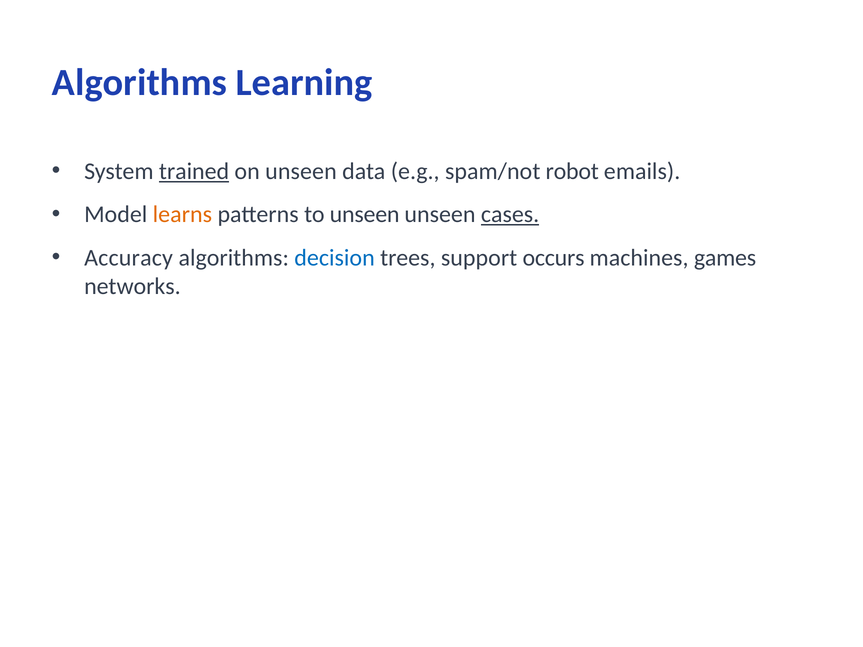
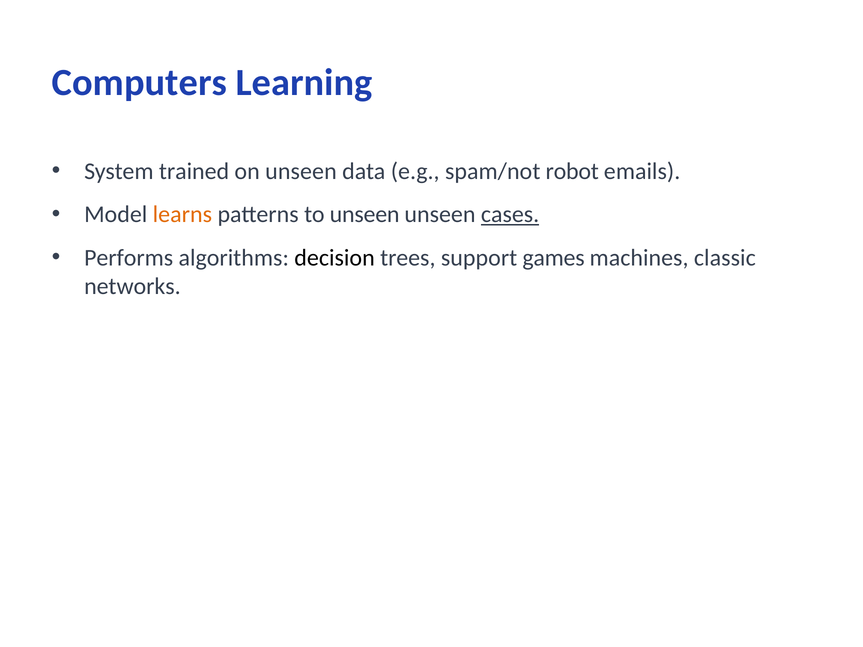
Algorithms: Algorithms -> Computers (139, 83)
trained underline: present -> none (194, 171)
Accuracy: Accuracy -> Performs (129, 258)
decision colour: blue -> black (335, 258)
occurs: occurs -> games (554, 258)
games: games -> classic (725, 258)
